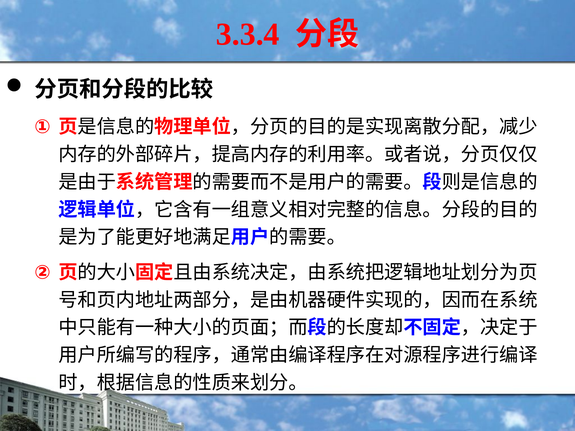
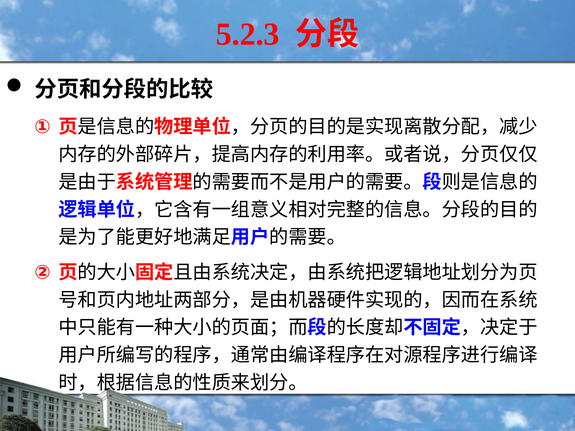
3.3.4: 3.3.4 -> 5.2.3 (248, 34)
